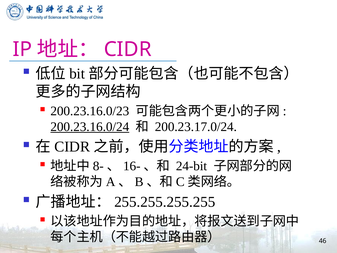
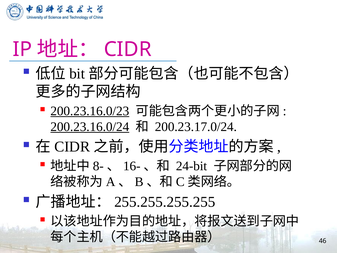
200.23.16.0/23 underline: none -> present (90, 111)
